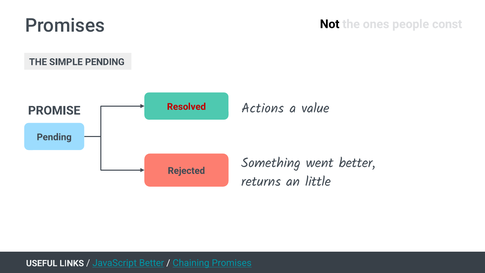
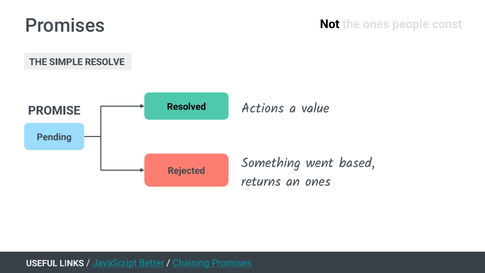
SIMPLE PENDING: PENDING -> RESOLVE (105, 62)
Resolved colour: red -> black (186, 107)
went better: better -> based (357, 163)
an little: little -> ones (318, 181)
